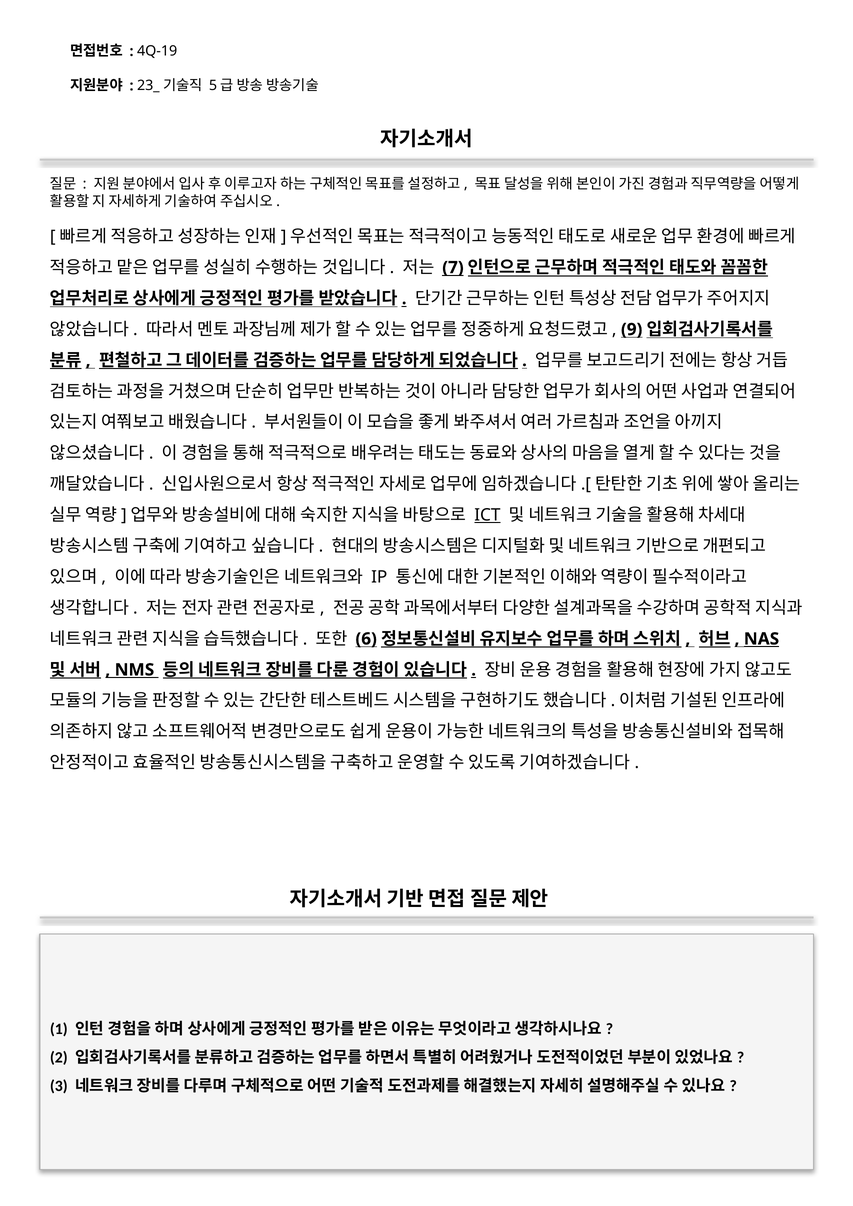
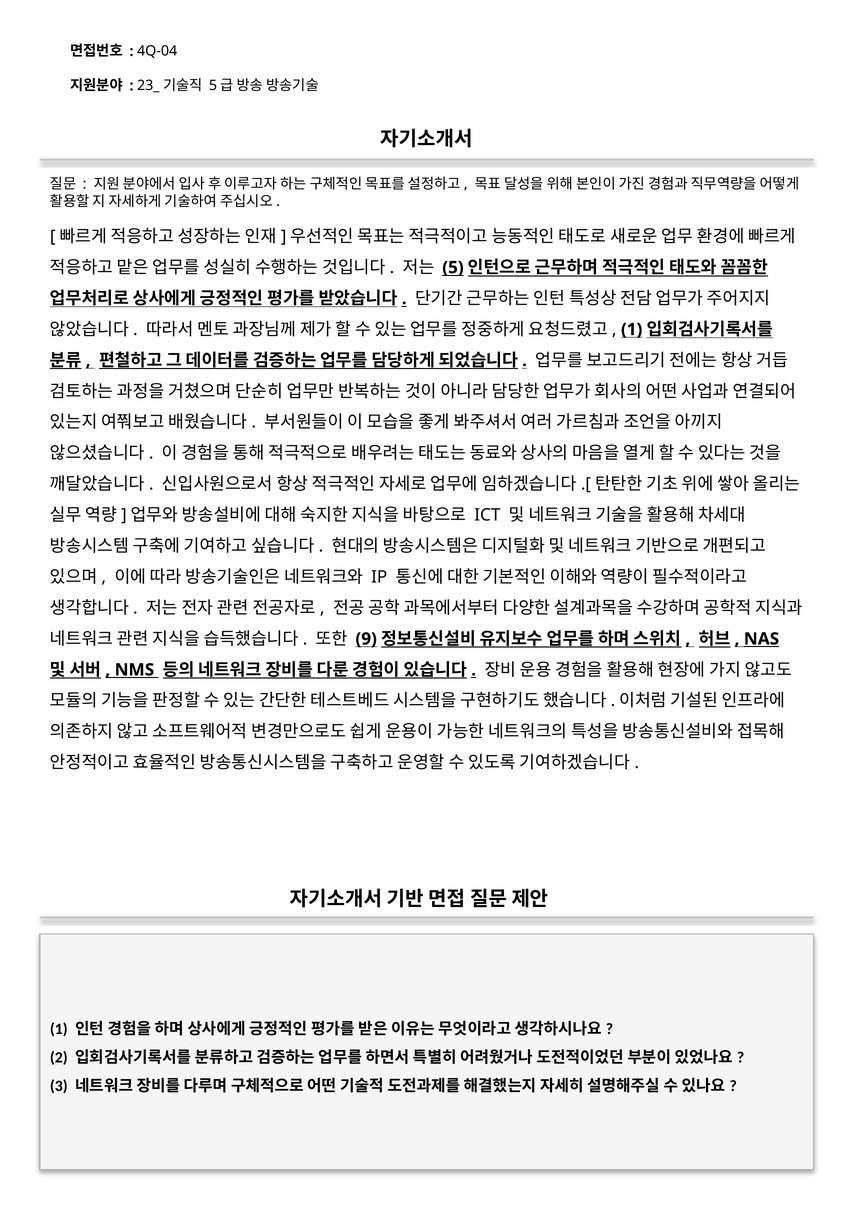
4Q-19: 4Q-19 -> 4Q-04 (157, 51)
7: 7 -> 5 (453, 268)
9: 9 -> 1 (632, 330)
ICT underline: present -> none (487, 515)
6: 6 -> 9 (366, 639)
